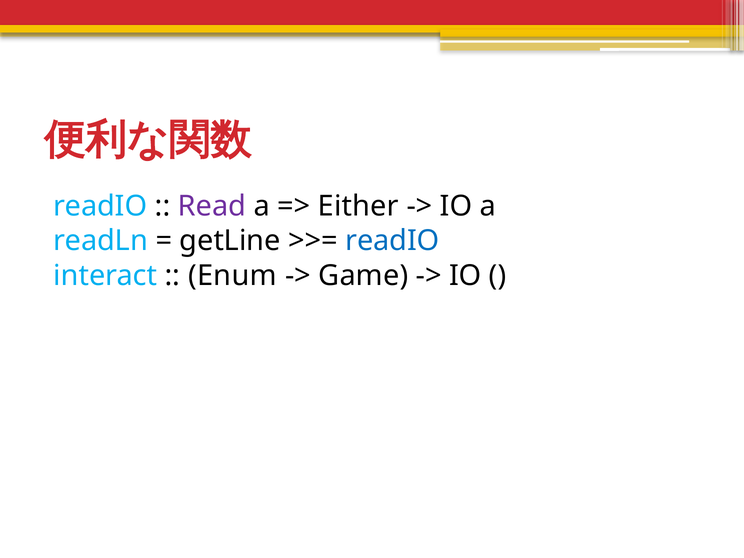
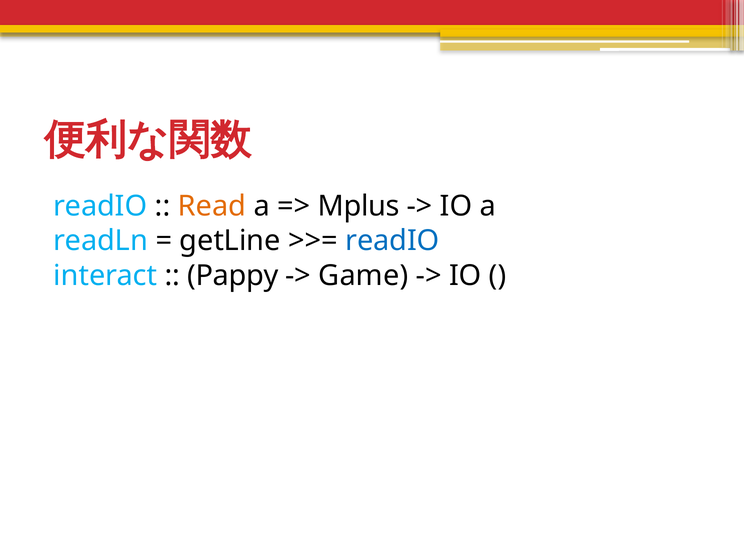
Read colour: purple -> orange (212, 206)
Either: Either -> Mplus (359, 206)
Enum: Enum -> Pappy (233, 276)
